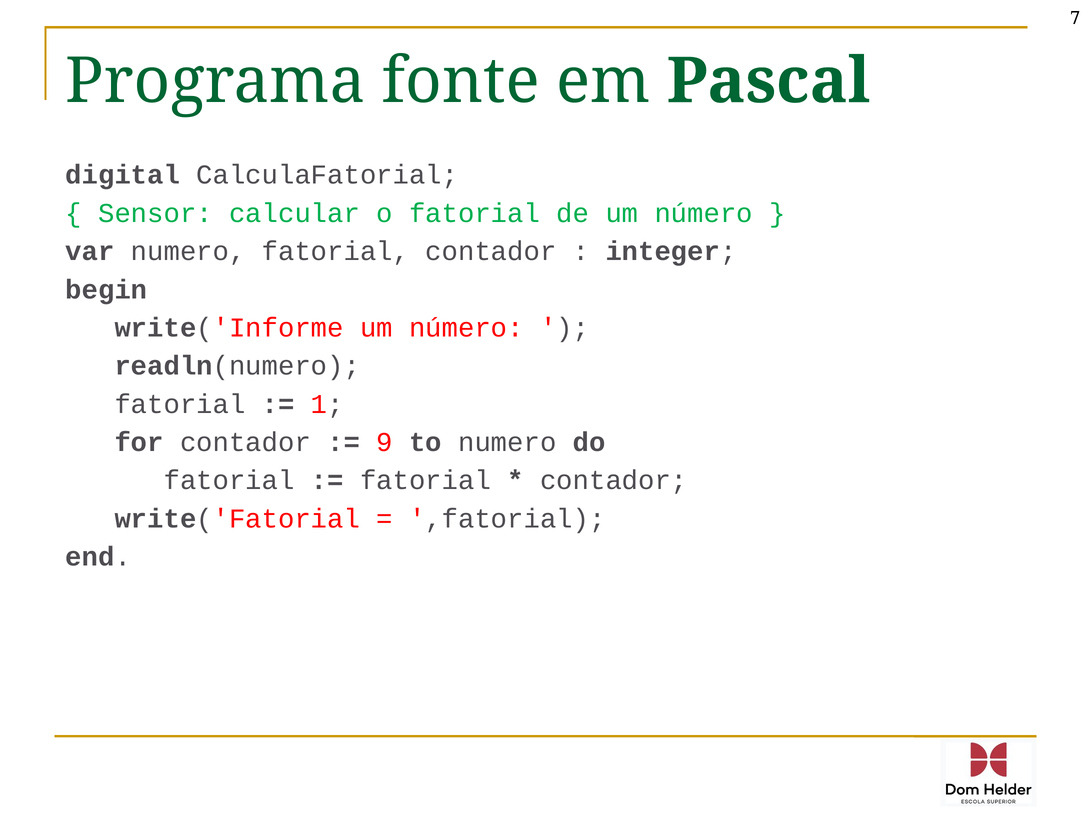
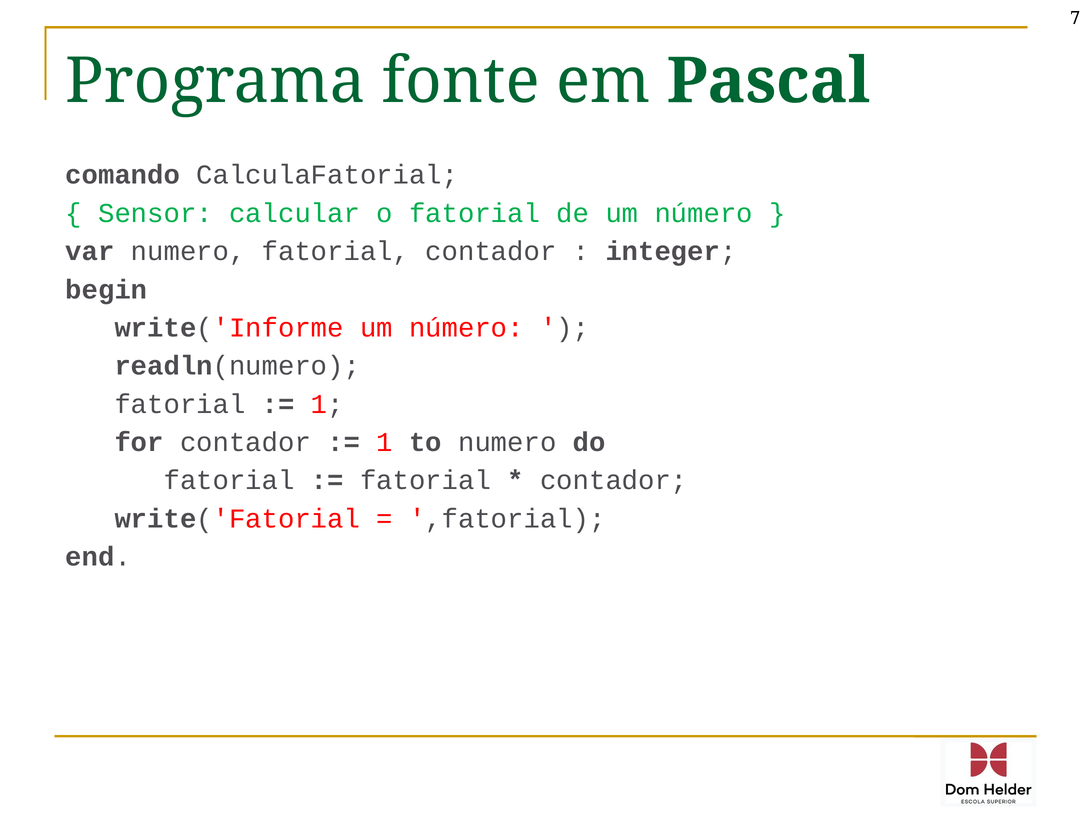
digital: digital -> comando (123, 175)
9: 9 -> 1 (385, 442)
